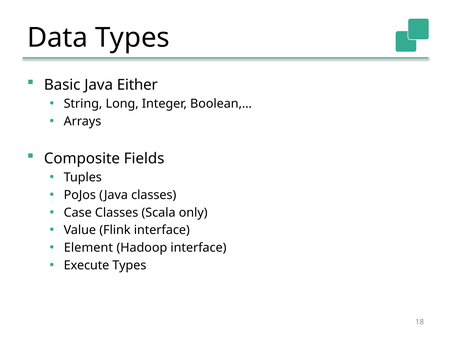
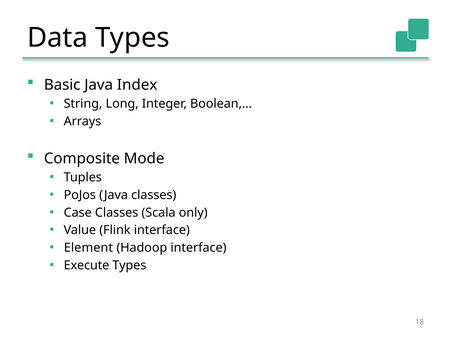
Either: Either -> Index (137, 85)
Fields: Fields -> Mode (144, 159)
